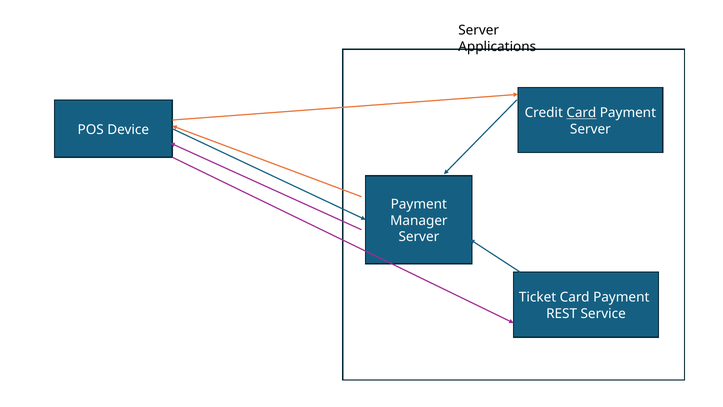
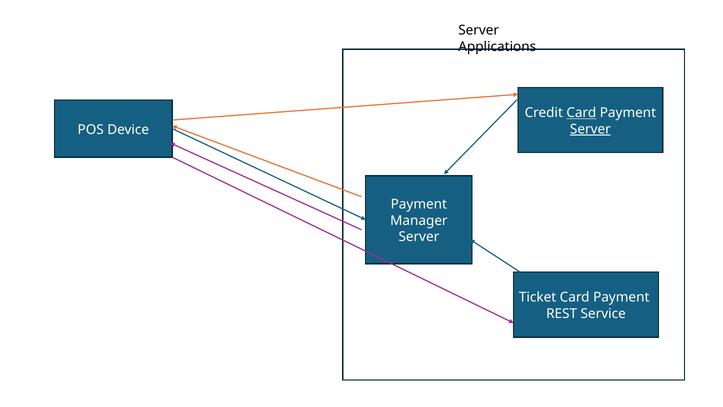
Server underline: none -> present (590, 129)
